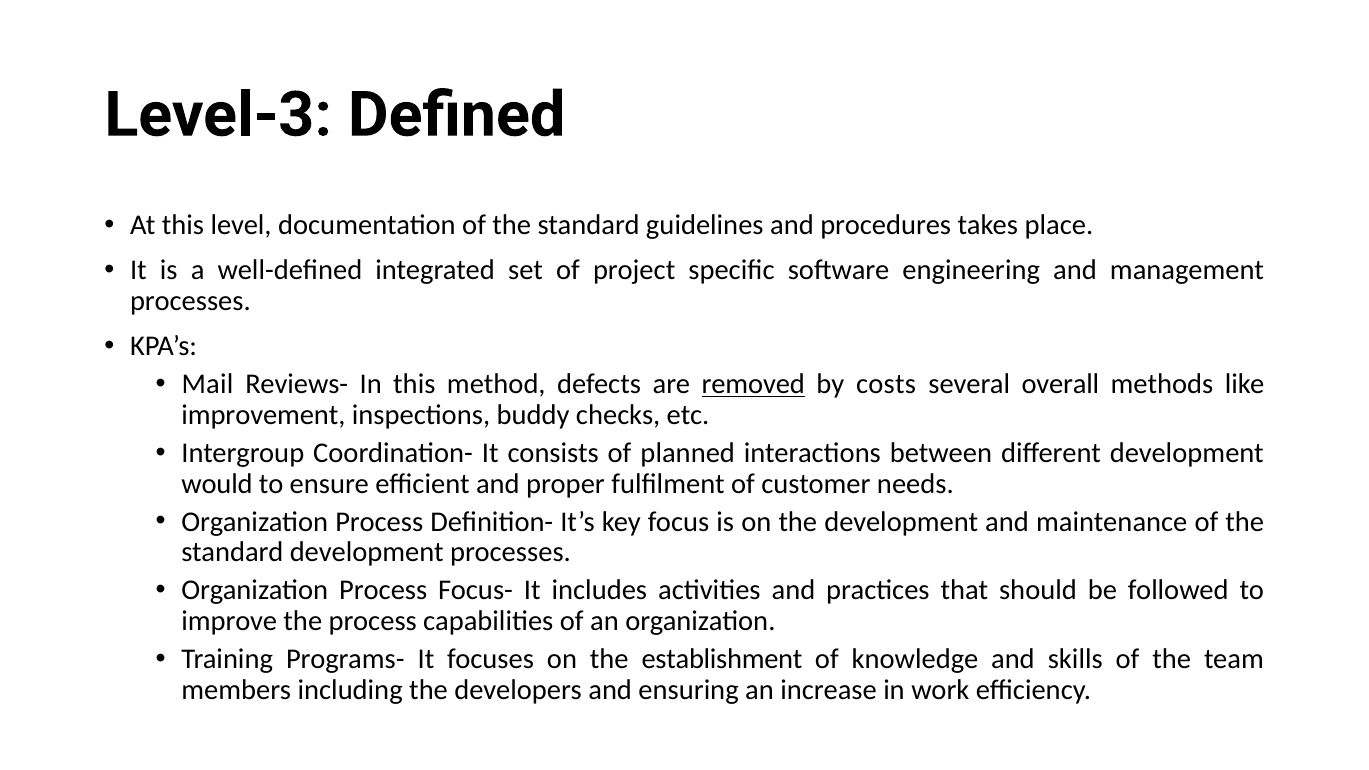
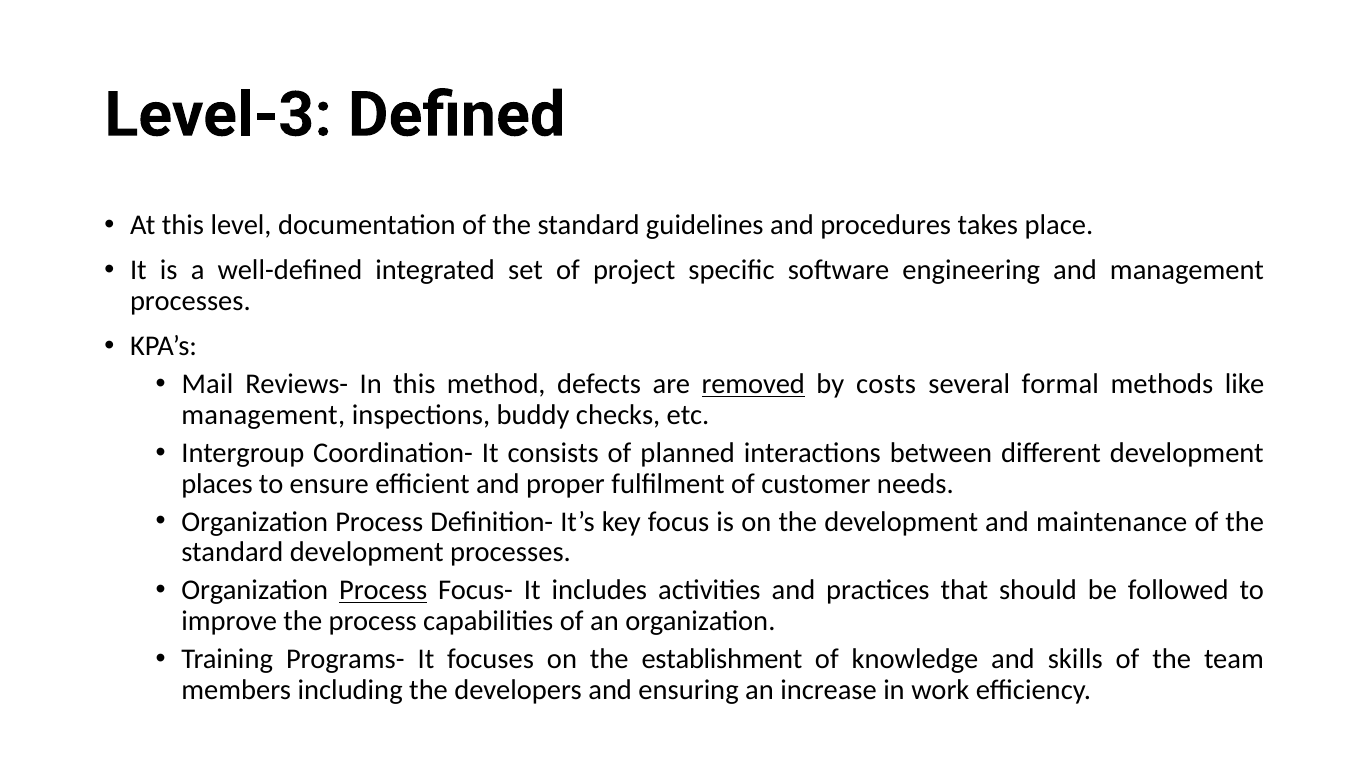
overall: overall -> formal (1060, 384)
improvement: improvement -> management (263, 415)
would: would -> places (217, 484)
Process underline: none -> present (383, 590)
